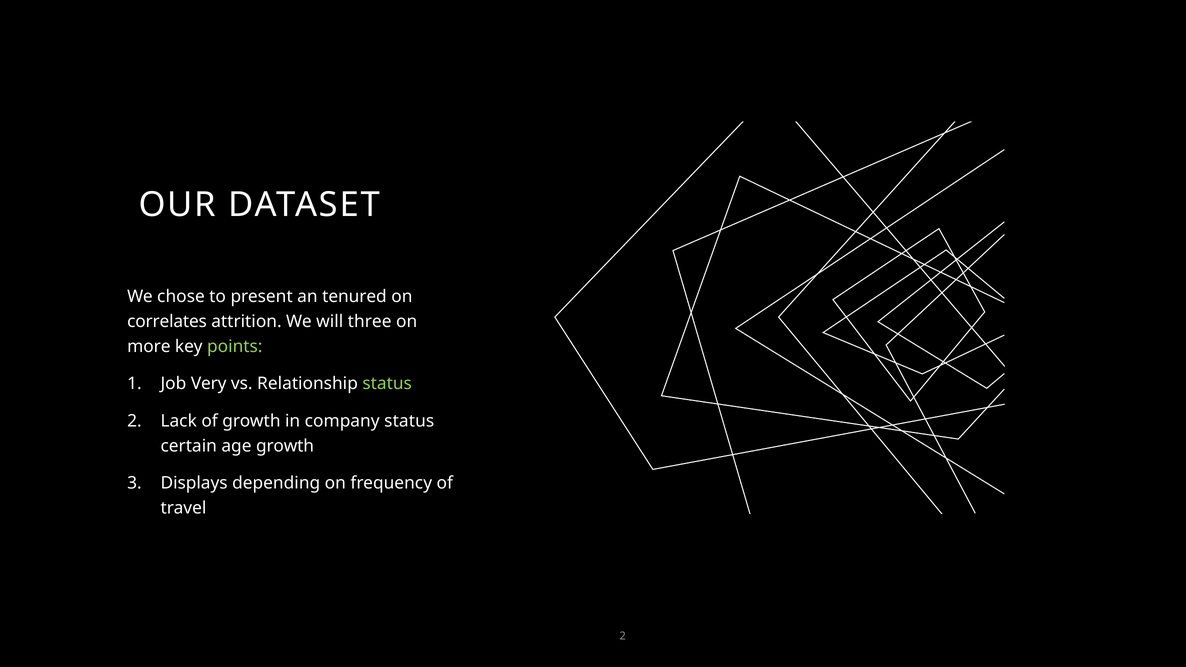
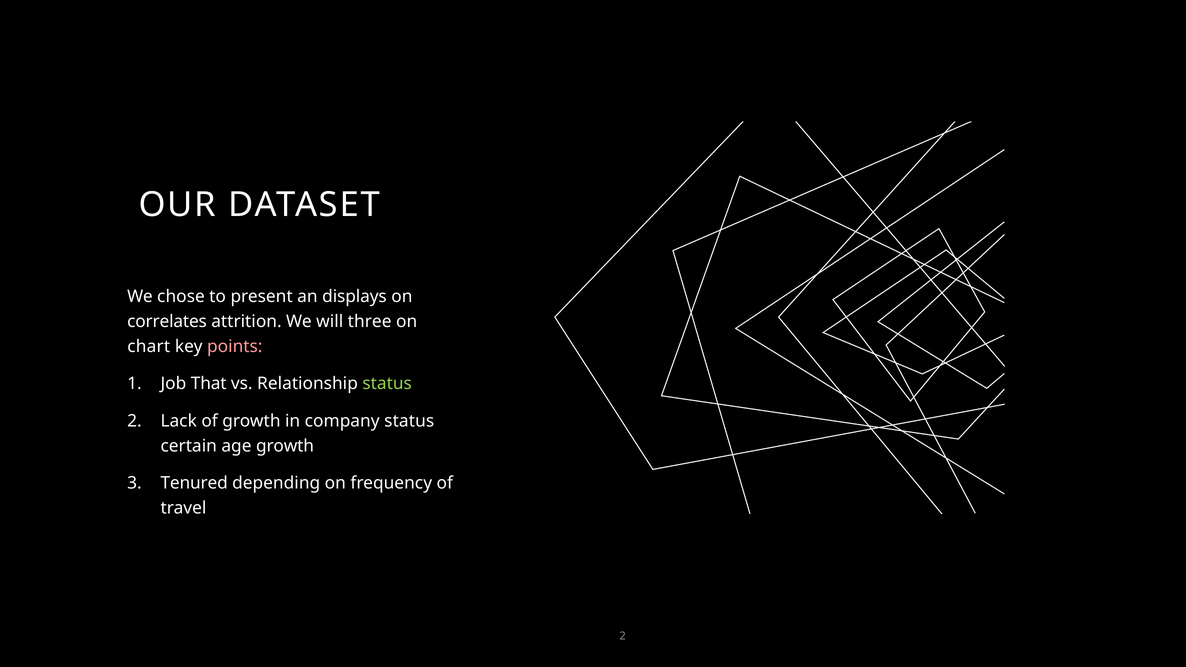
tenured: tenured -> displays (355, 297)
more: more -> chart (149, 346)
points colour: light green -> pink (235, 346)
Very: Very -> That (209, 384)
Displays: Displays -> Tenured (194, 483)
